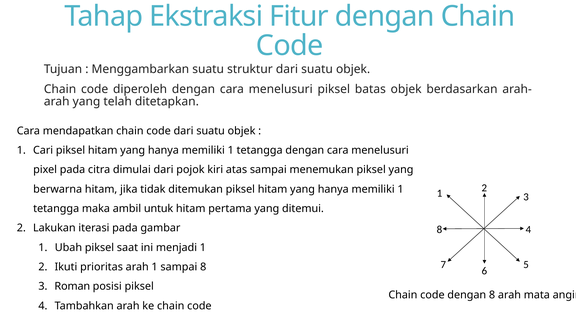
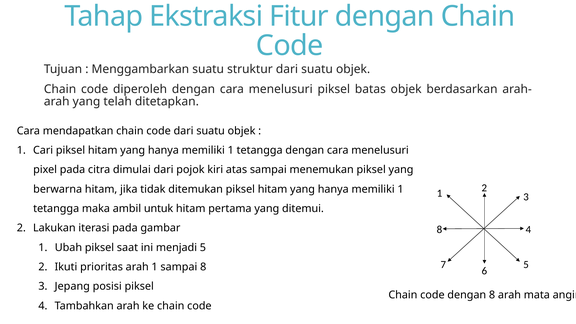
menjadi 1: 1 -> 5 (203, 247)
Roman: Roman -> Jepang (72, 286)
